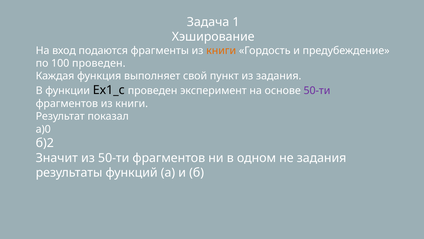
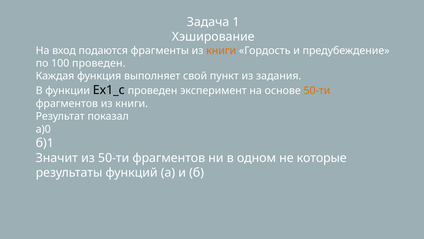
50-ти colour: purple -> orange (317, 90)
б)2: б)2 -> б)1 (45, 143)
не задания: задания -> которые (322, 158)
